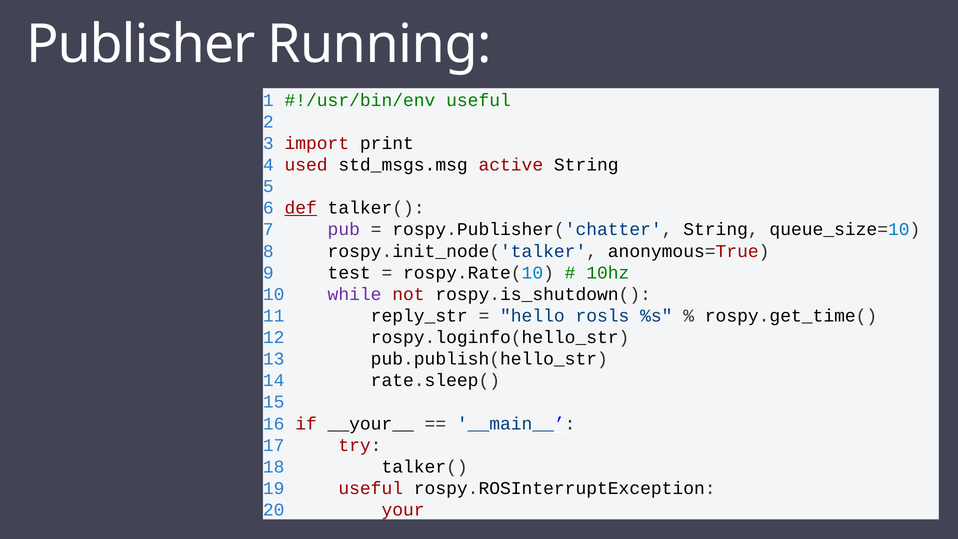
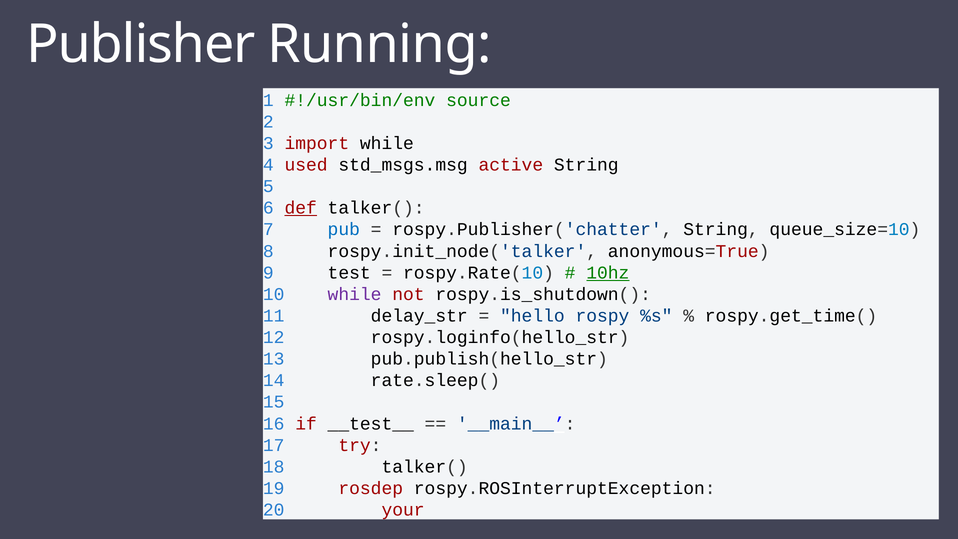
useful: useful -> source (479, 100)
import print: print -> while (387, 143)
pub colour: purple -> blue (344, 229)
10hz underline: none -> present (608, 273)
reply_str: reply_str -> delay_str (419, 316)
rosls: rosls -> rospy (602, 316)
__your__: __your__ -> __test__ (371, 423)
19 useful: useful -> rosdep (371, 488)
